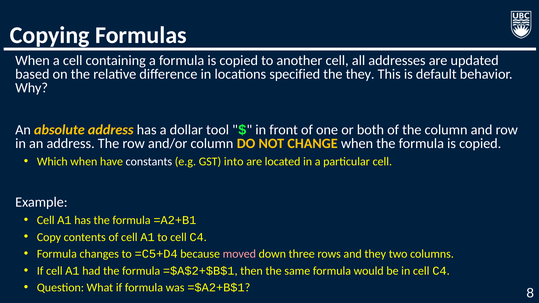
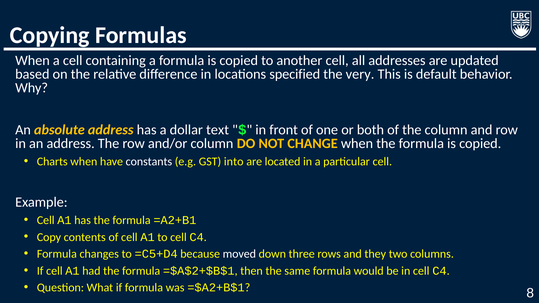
the they: they -> very (360, 74)
tool: tool -> text (218, 130)
Which: Which -> Charts (52, 162)
moved colour: pink -> white (239, 254)
